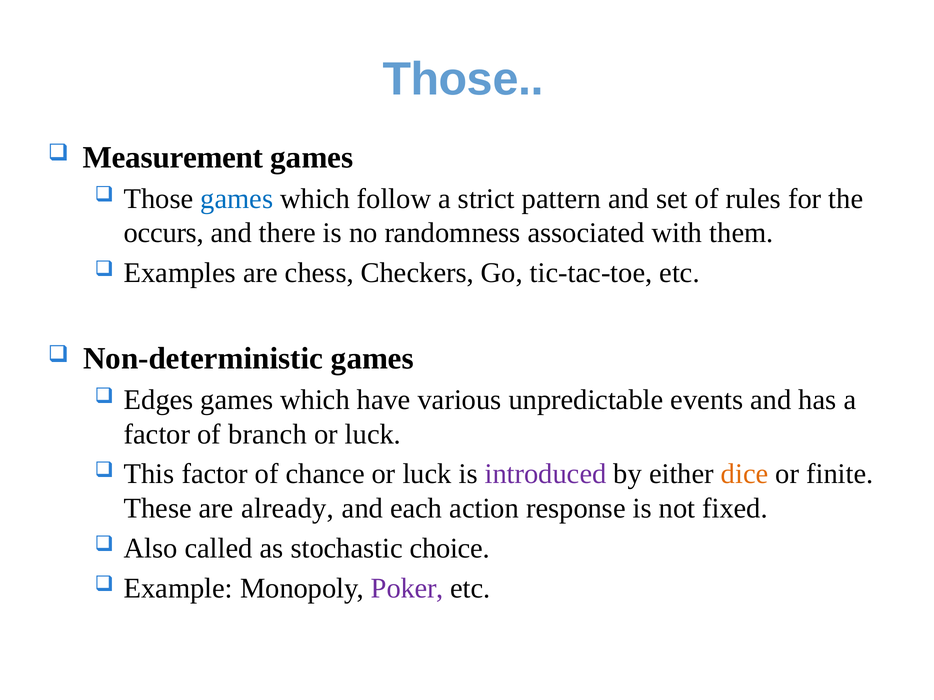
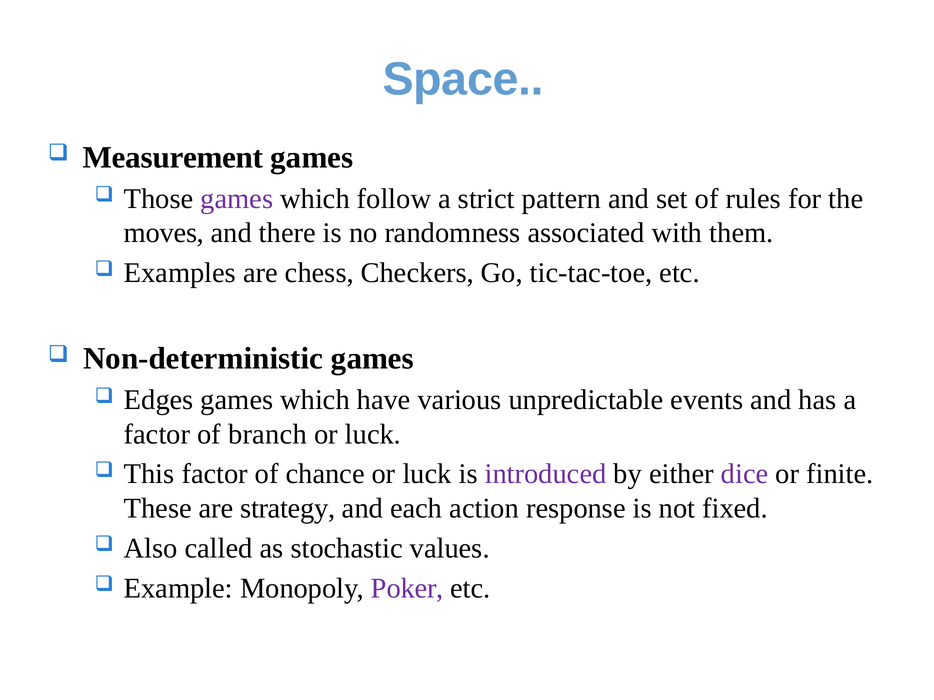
Those: Those -> Space (463, 80)
games colour: blue -> purple (237, 199)
occurs: occurs -> moves (164, 233)
dice colour: orange -> purple (745, 474)
already: already -> strategy (288, 509)
choice: choice -> values (450, 549)
